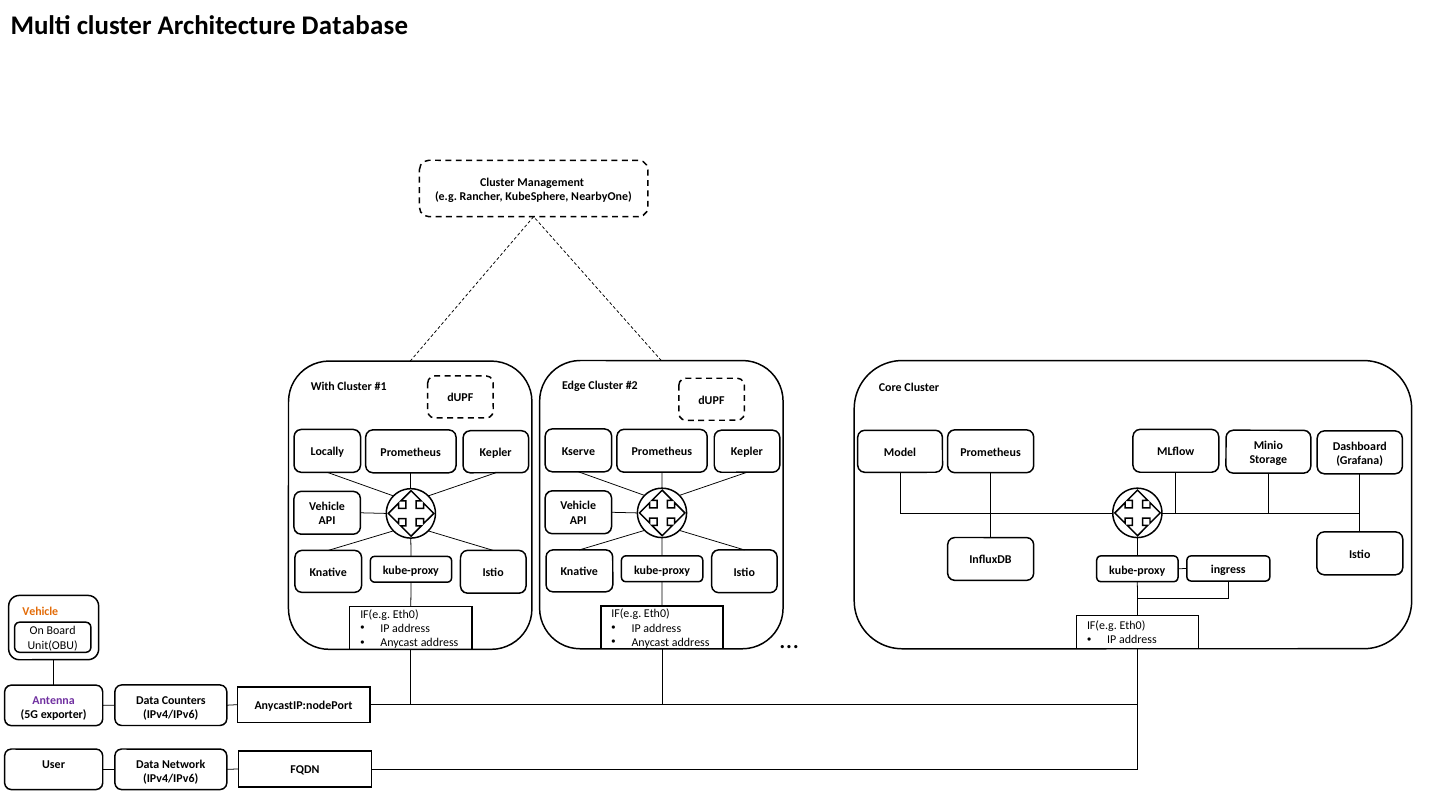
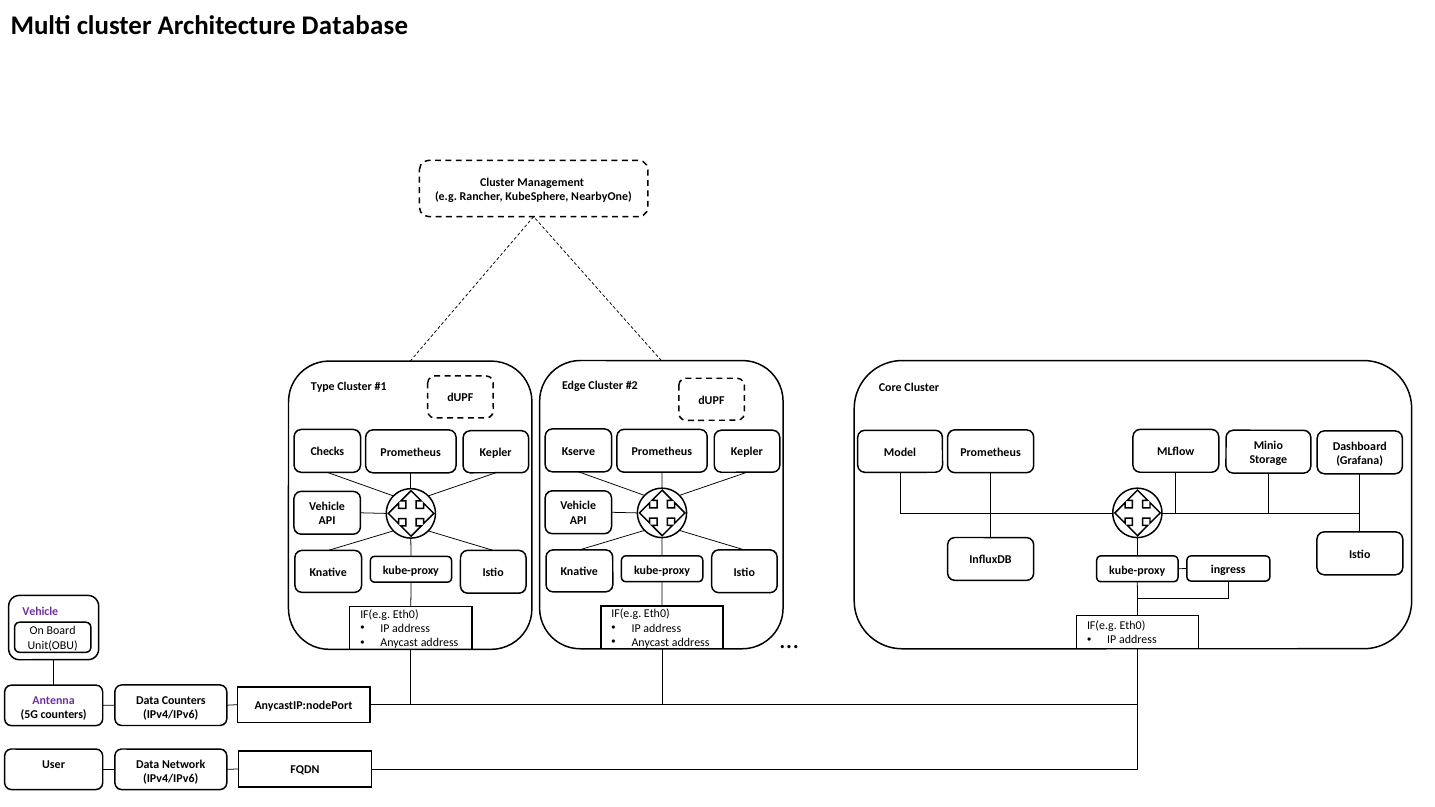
With: With -> Type (323, 386)
Locally: Locally -> Checks (327, 452)
Vehicle colour: orange -> purple (40, 612)
5G exporter: exporter -> counters (64, 715)
